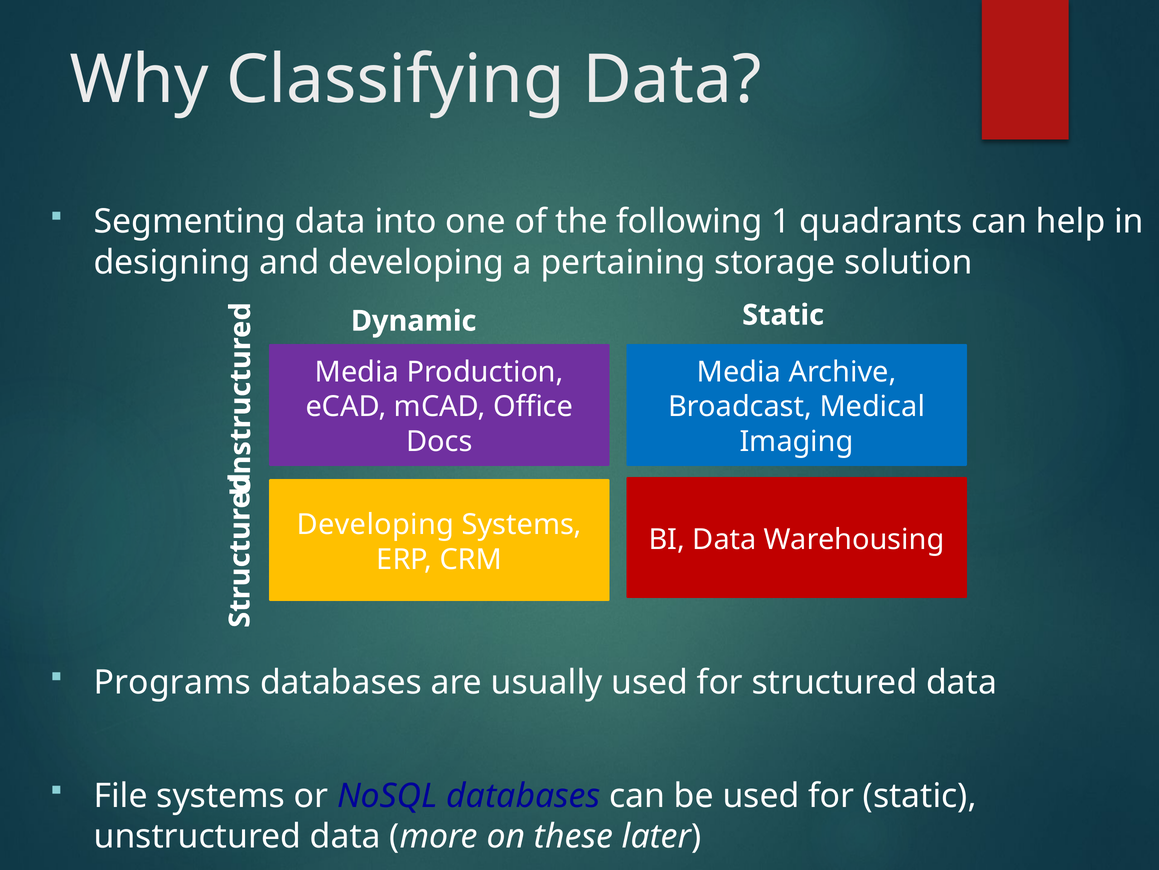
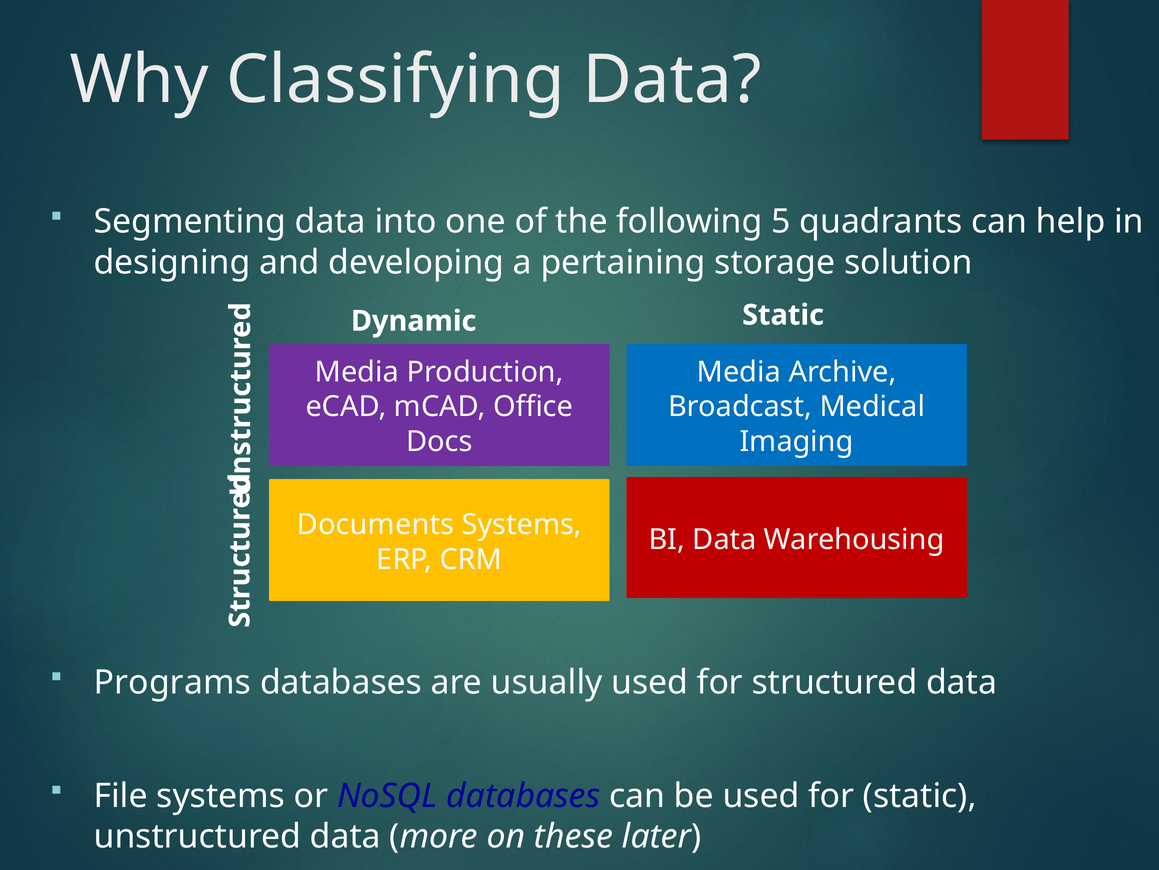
1: 1 -> 5 (781, 222)
Developing: Developing -> Documents (376, 524)
